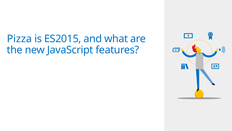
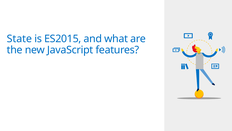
Pizza: Pizza -> State (19, 39)
